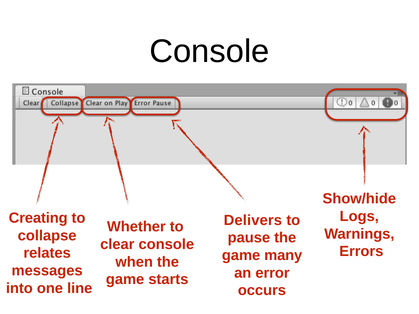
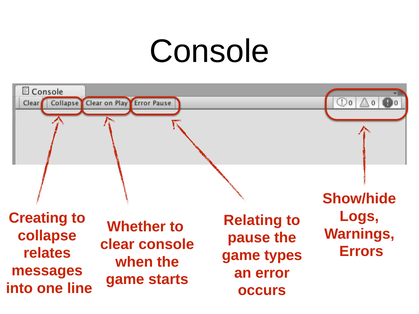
Delivers: Delivers -> Relating (253, 220)
many: many -> types (283, 256)
